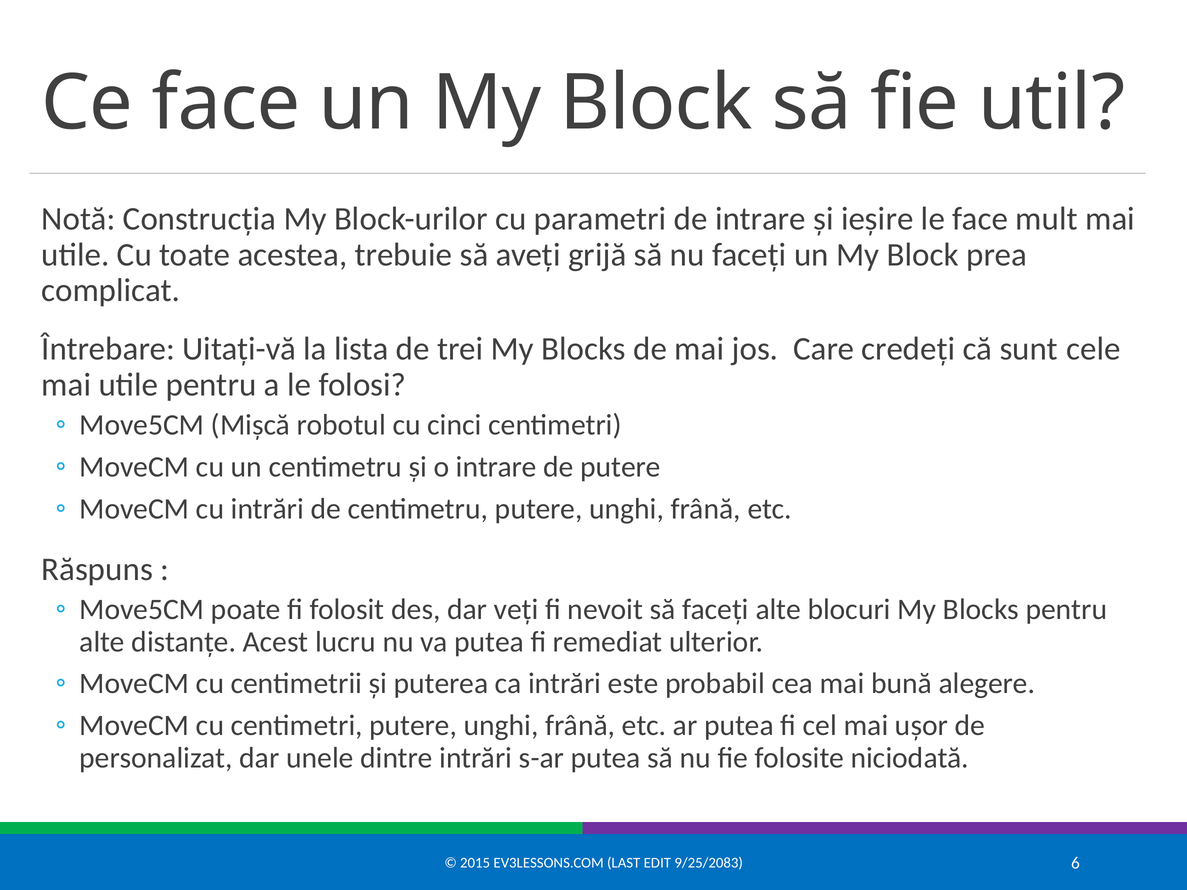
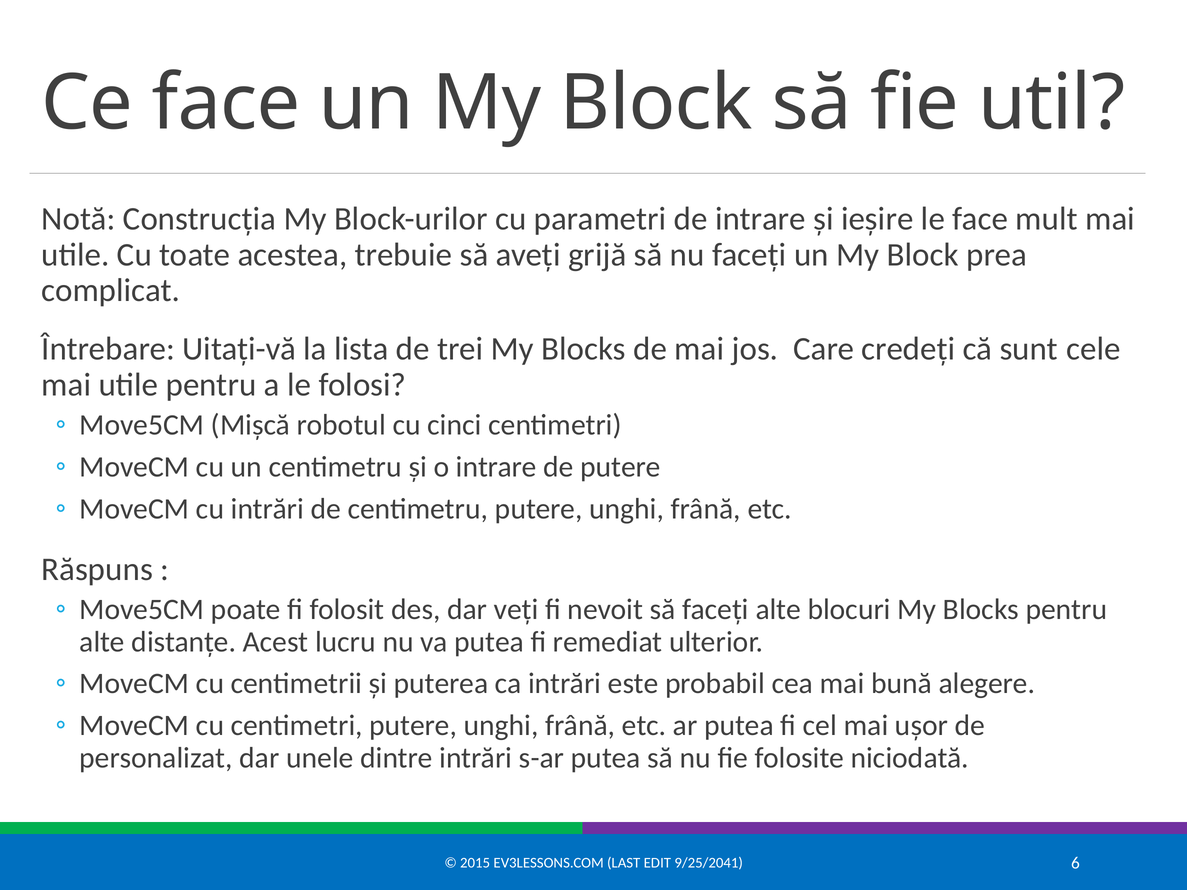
9/25/2083: 9/25/2083 -> 9/25/2041 (709, 863)
